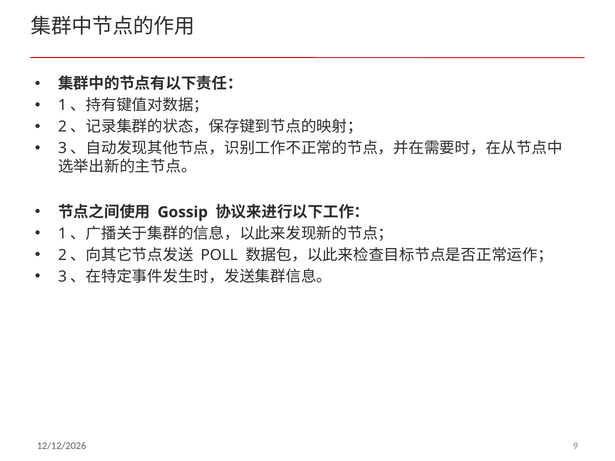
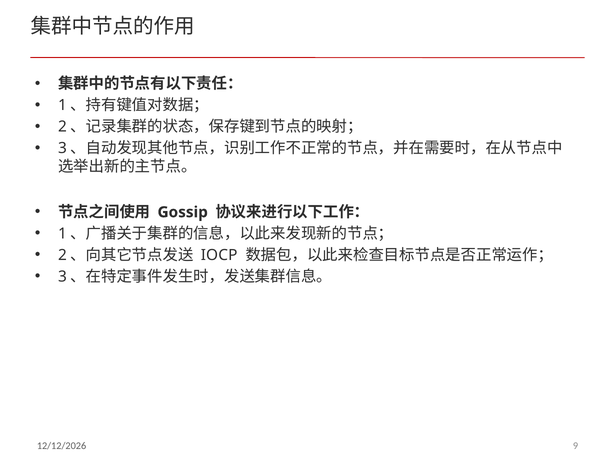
POLL: POLL -> IOCP (219, 255)
